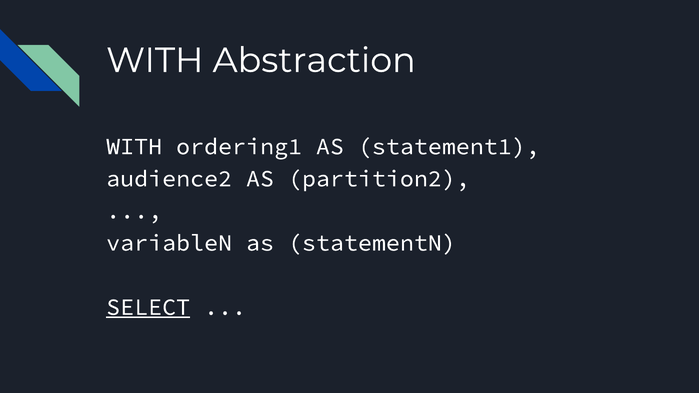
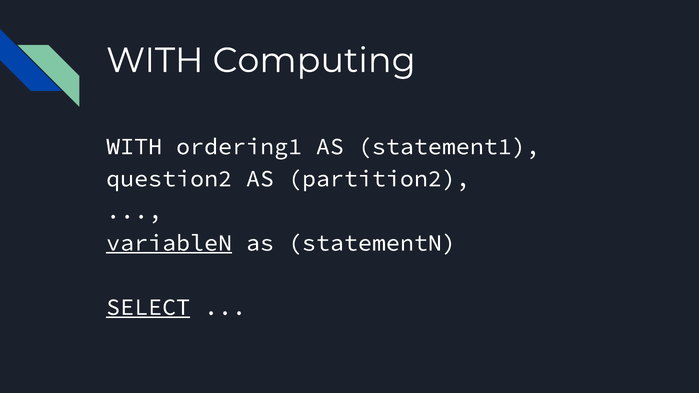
Abstraction: Abstraction -> Computing (314, 61)
audience2: audience2 -> question2 (169, 179)
variableN underline: none -> present (169, 243)
